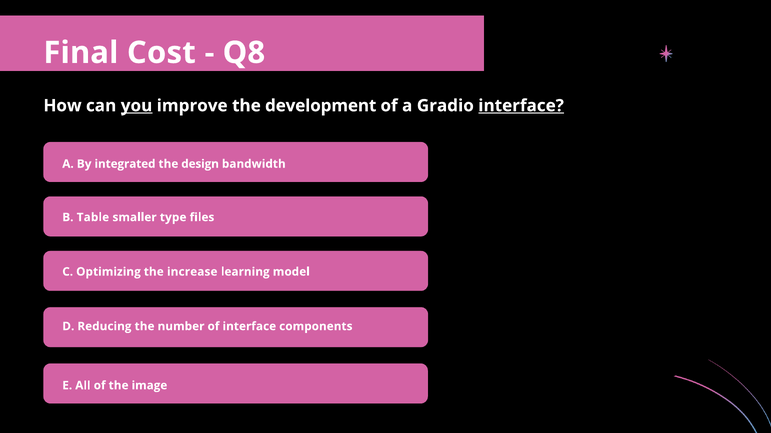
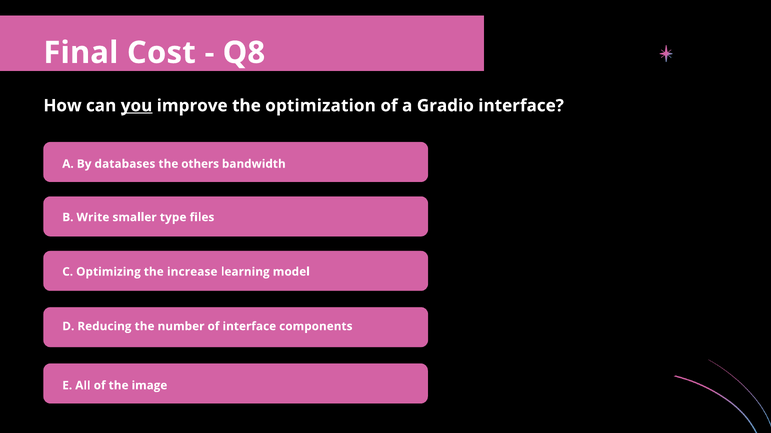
development: development -> optimization (321, 106)
interface underline: present -> none (521, 106)
integrated: integrated -> databases (125, 164)
design: design -> others (200, 164)
Table: Table -> Write (93, 218)
